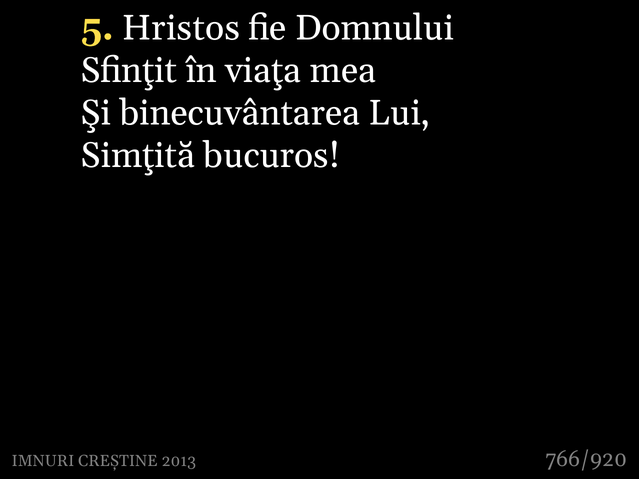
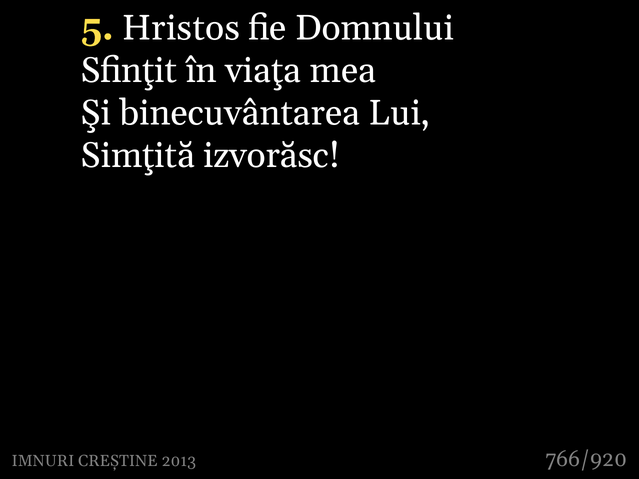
bucuros: bucuros -> izvorăsc (272, 156)
